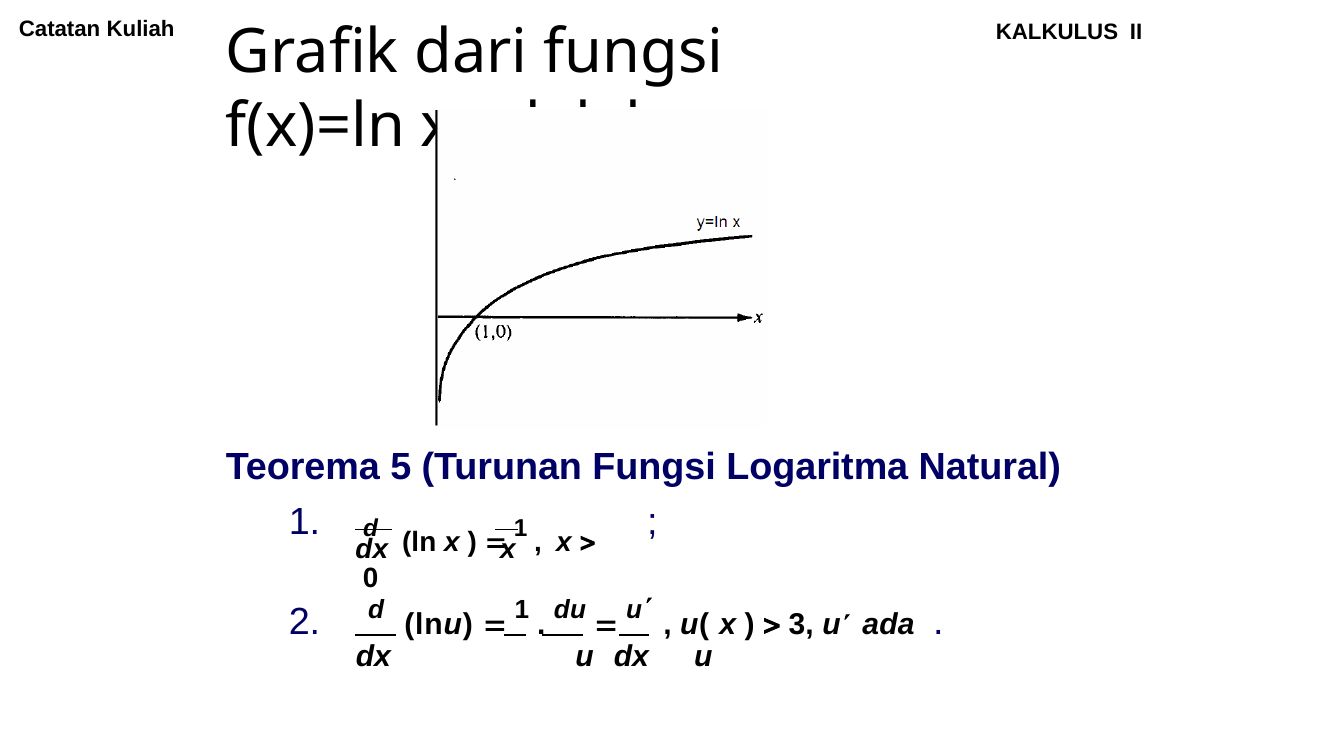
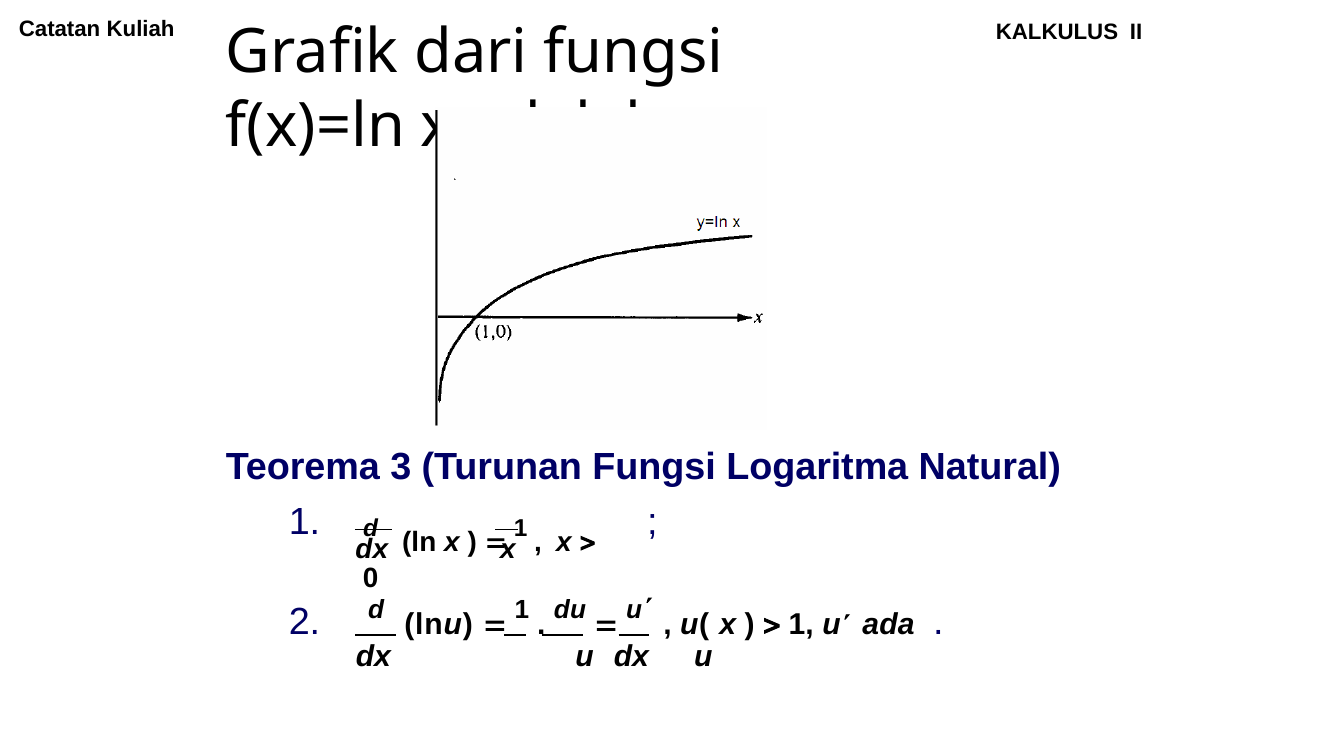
5: 5 -> 3 (401, 467)
3: 3 -> 1 (801, 624)
